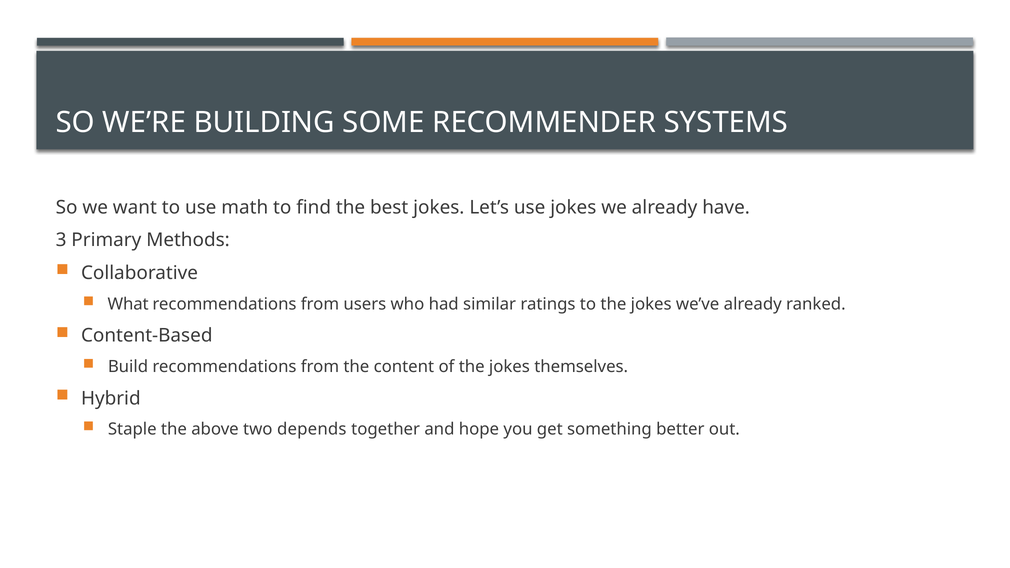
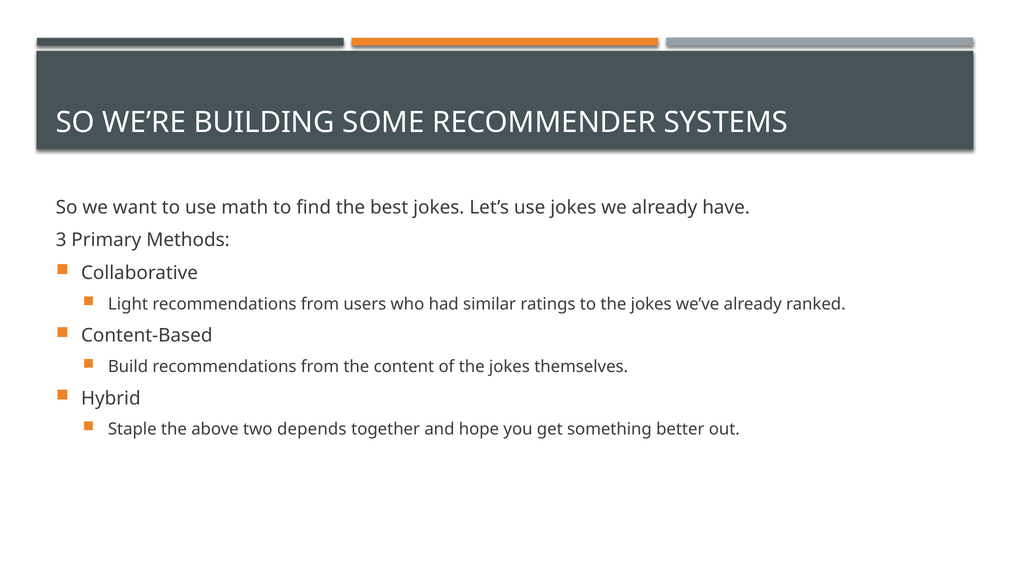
What: What -> Light (128, 304)
